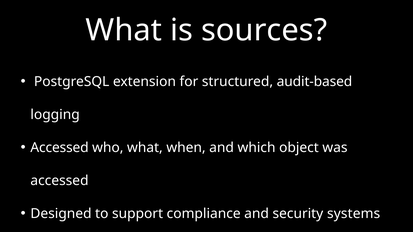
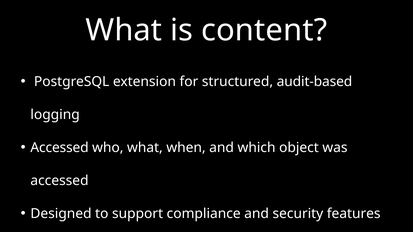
is sources: sources -> content (264, 30)
systems: systems -> features (354, 214)
